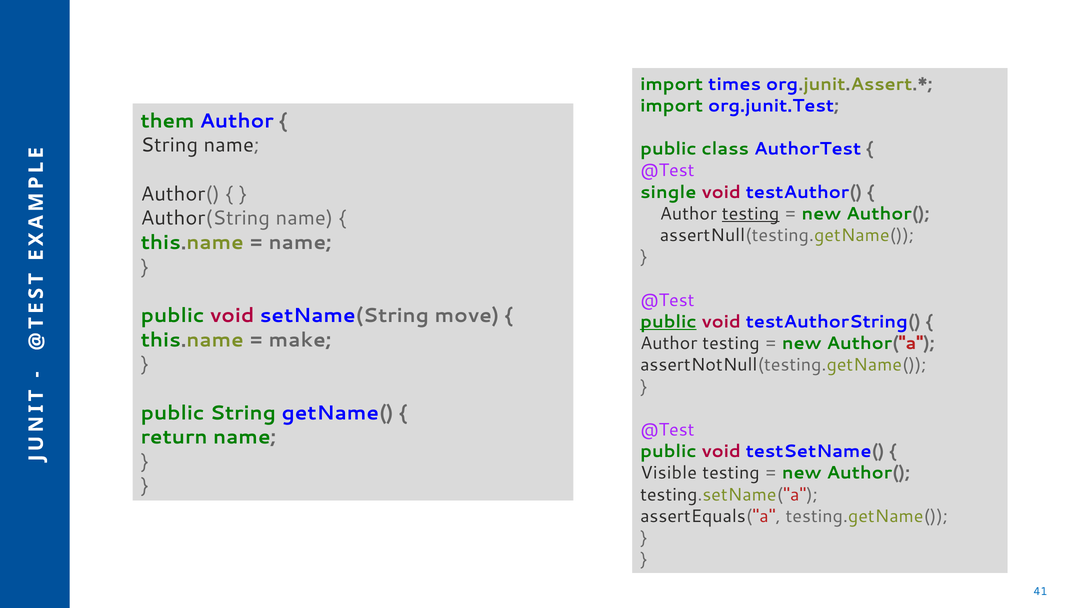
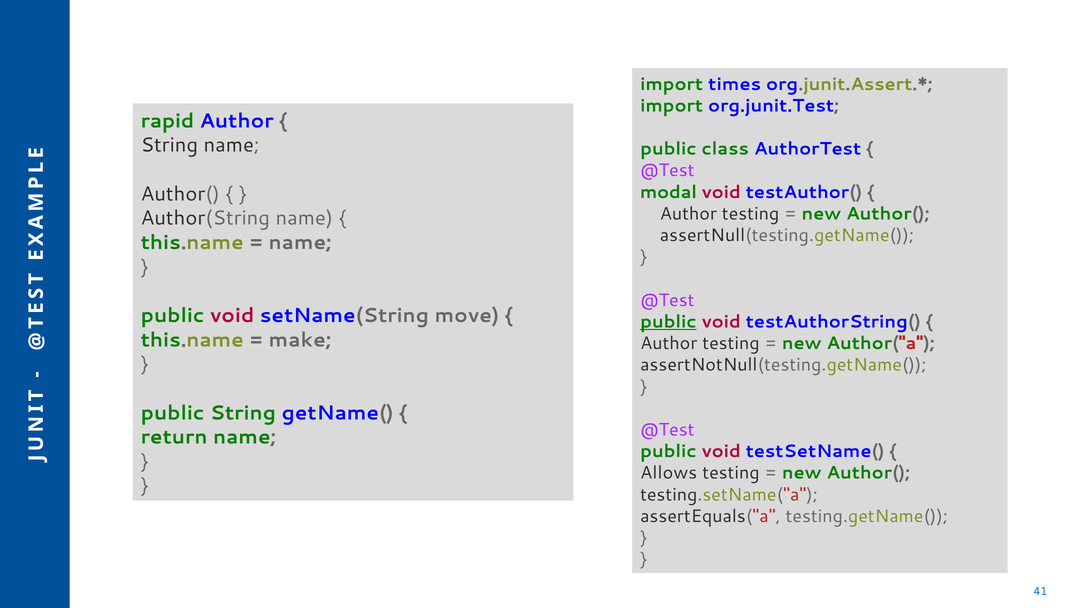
them: them -> rapid (167, 121)
single: single -> modal (668, 192)
testing underline: present -> none (751, 214)
Visible: Visible -> Allows (669, 473)
